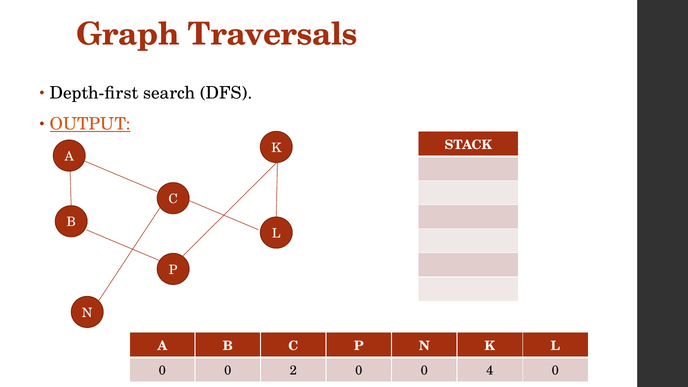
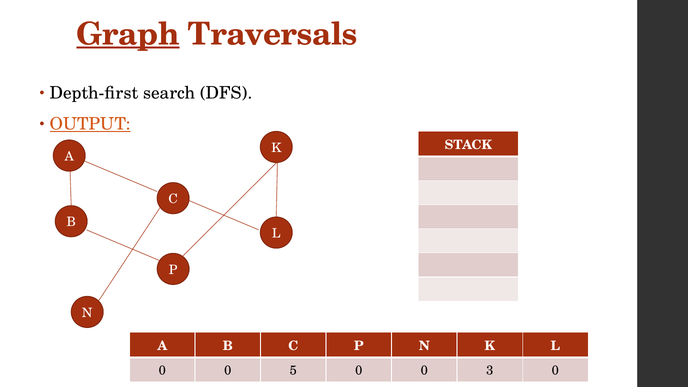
Graph underline: none -> present (128, 34)
2: 2 -> 5 (293, 370)
4: 4 -> 3 (490, 370)
